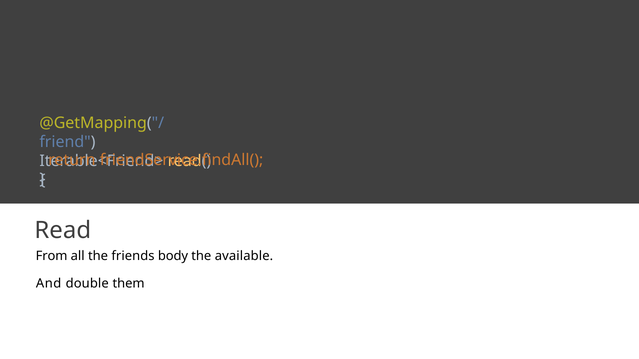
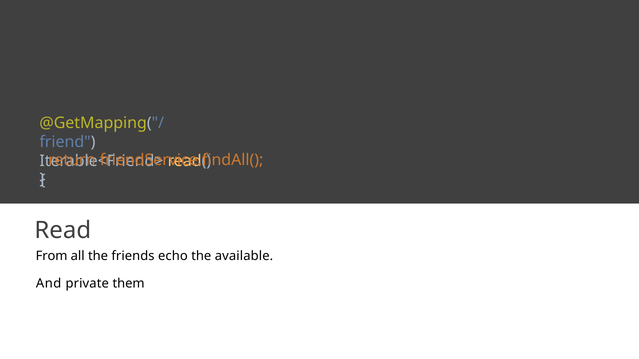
body: body -> echo (173, 256)
double: double -> private (87, 284)
